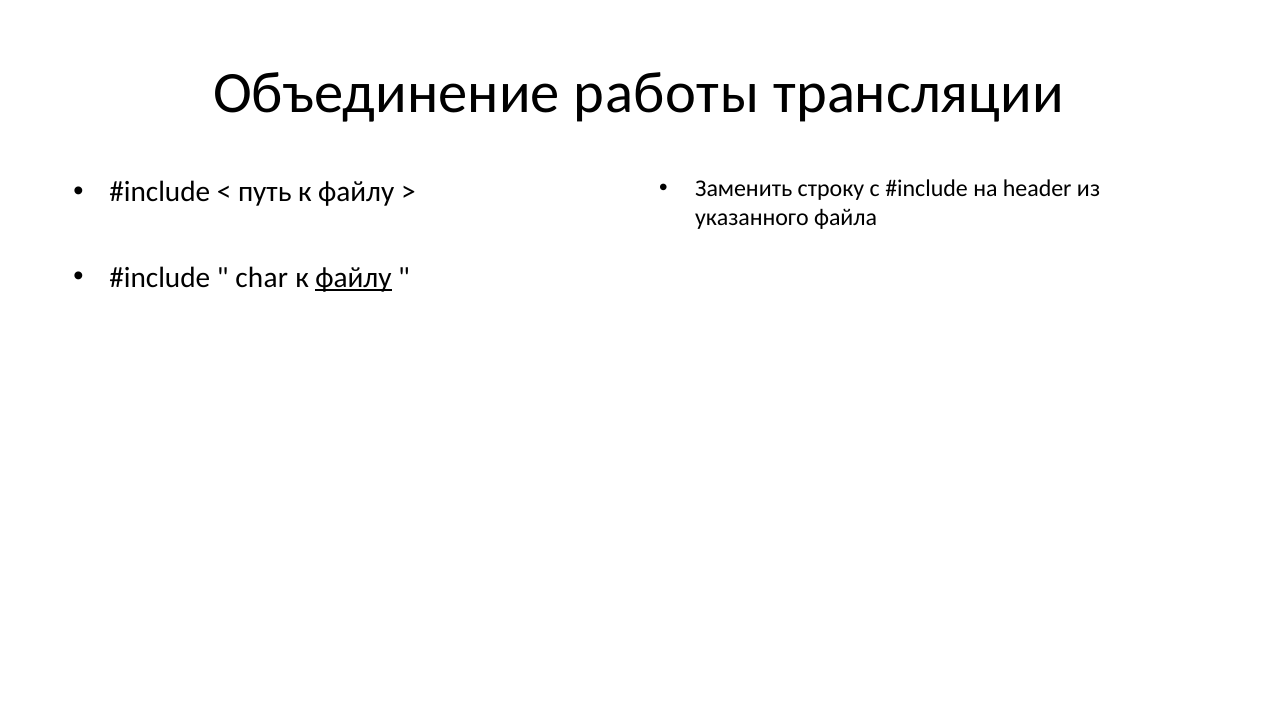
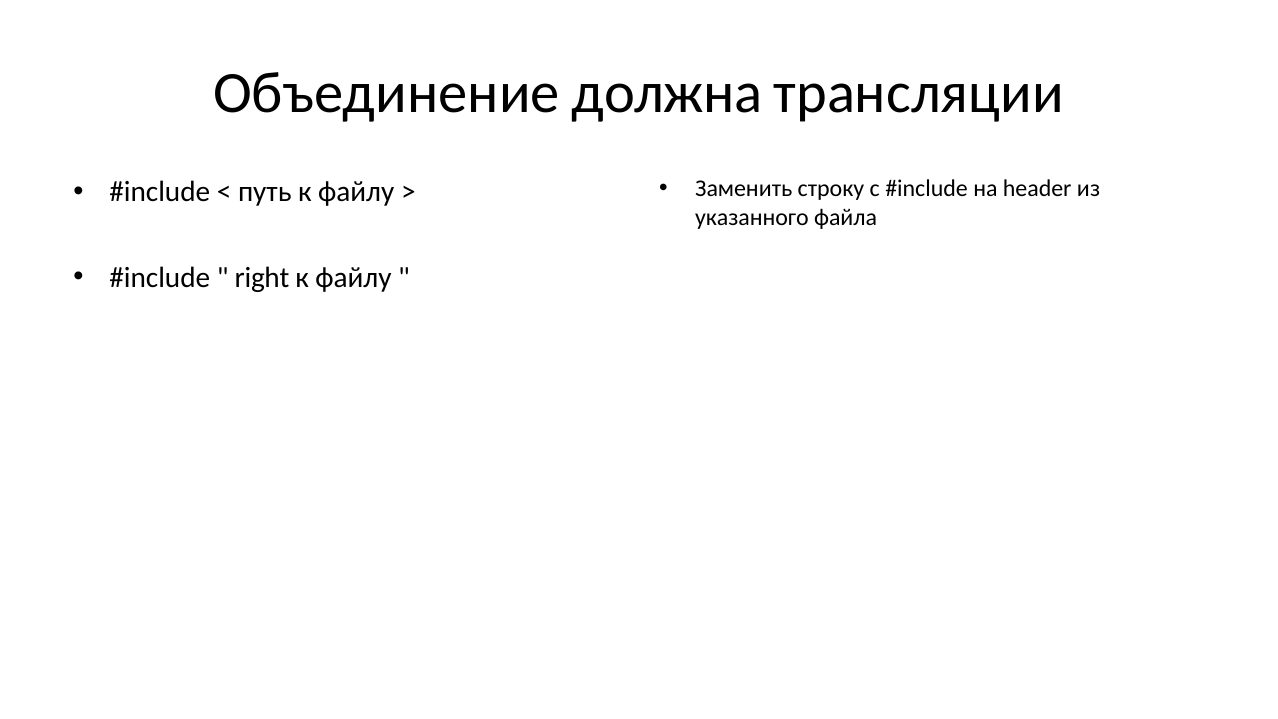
Объединение работы: работы -> должна (667, 93)
char: char -> right (262, 277)
файлу underline: present -> none (353, 277)
